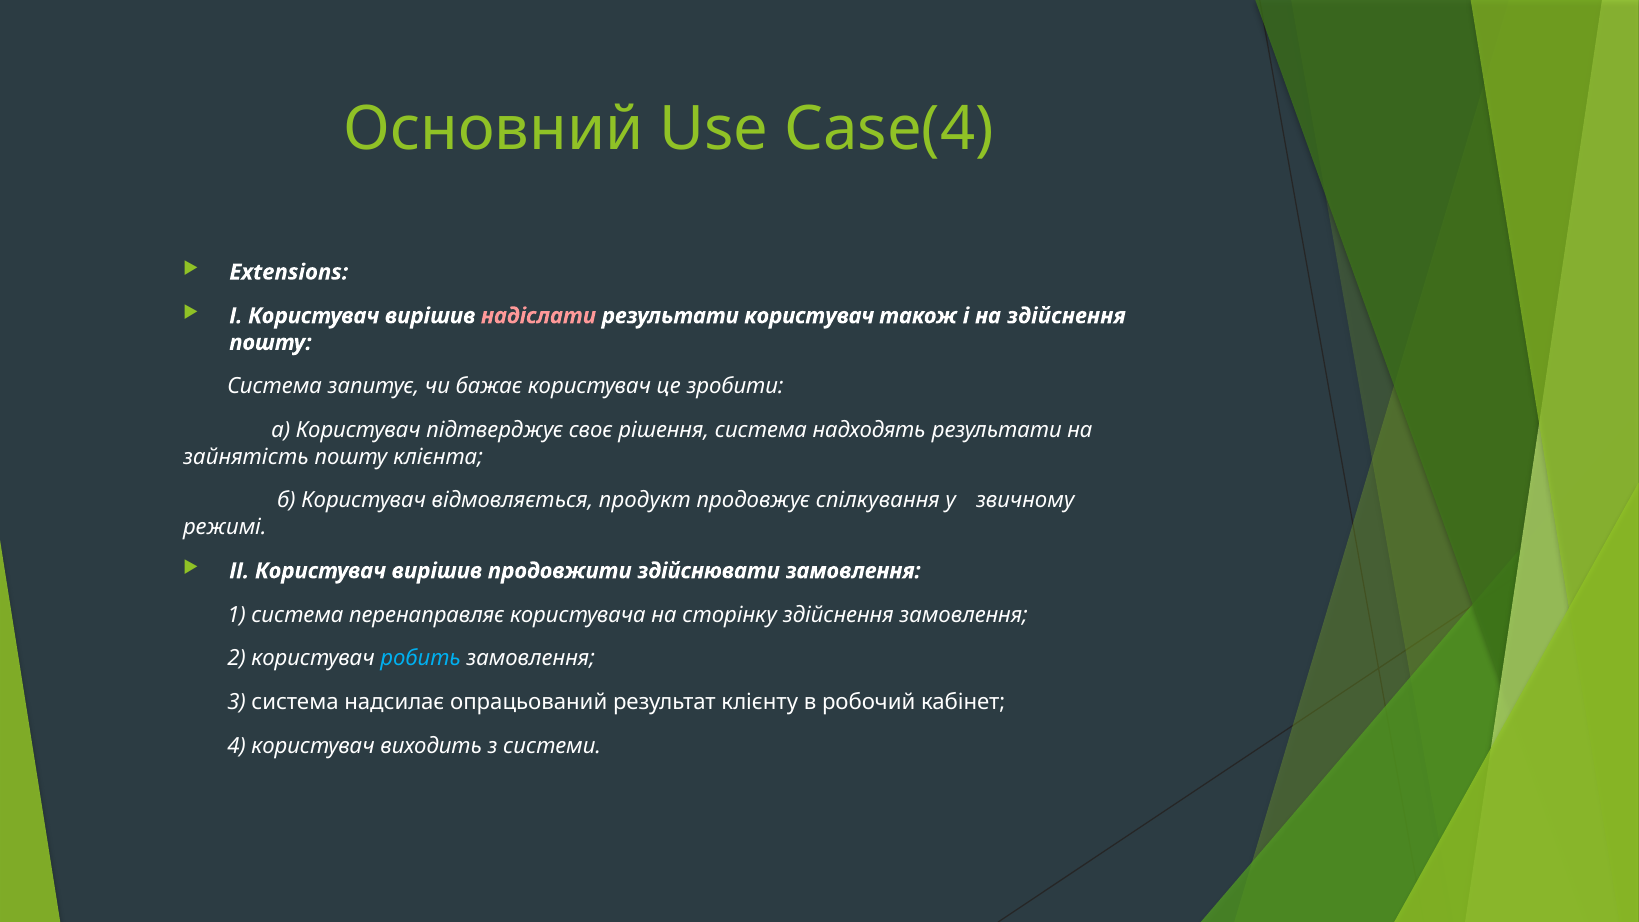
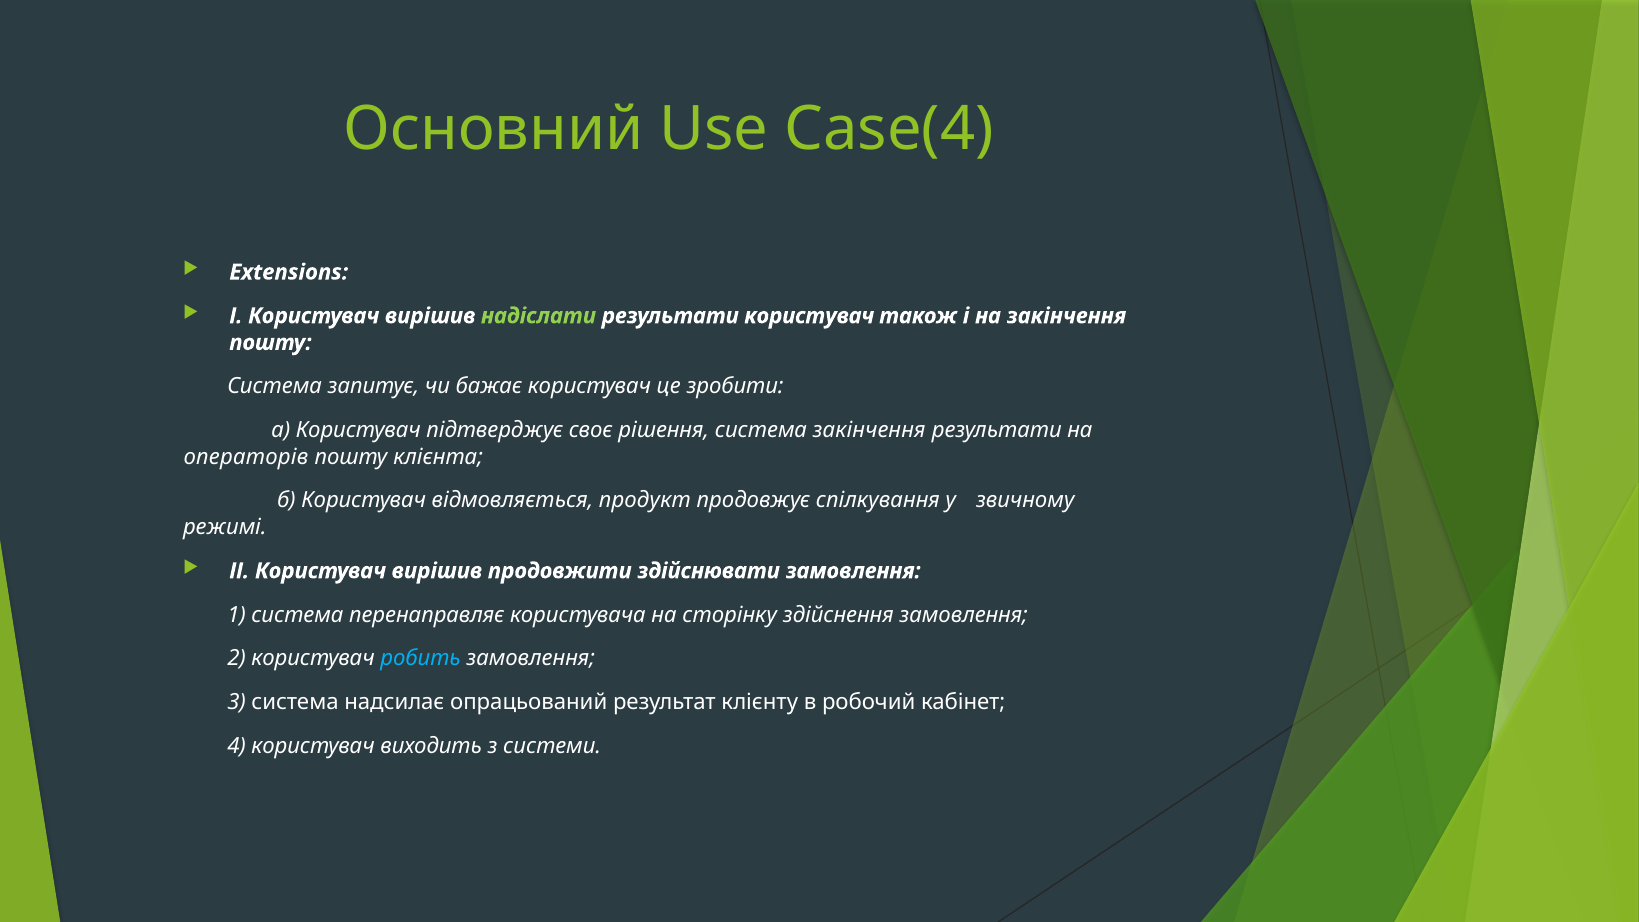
надіслати colour: pink -> light green (539, 316)
на здійснення: здійснення -> закінчення (1066, 316)
система надходять: надходять -> закінчення (869, 430)
зайнятість: зайнятість -> операторів (246, 457)
